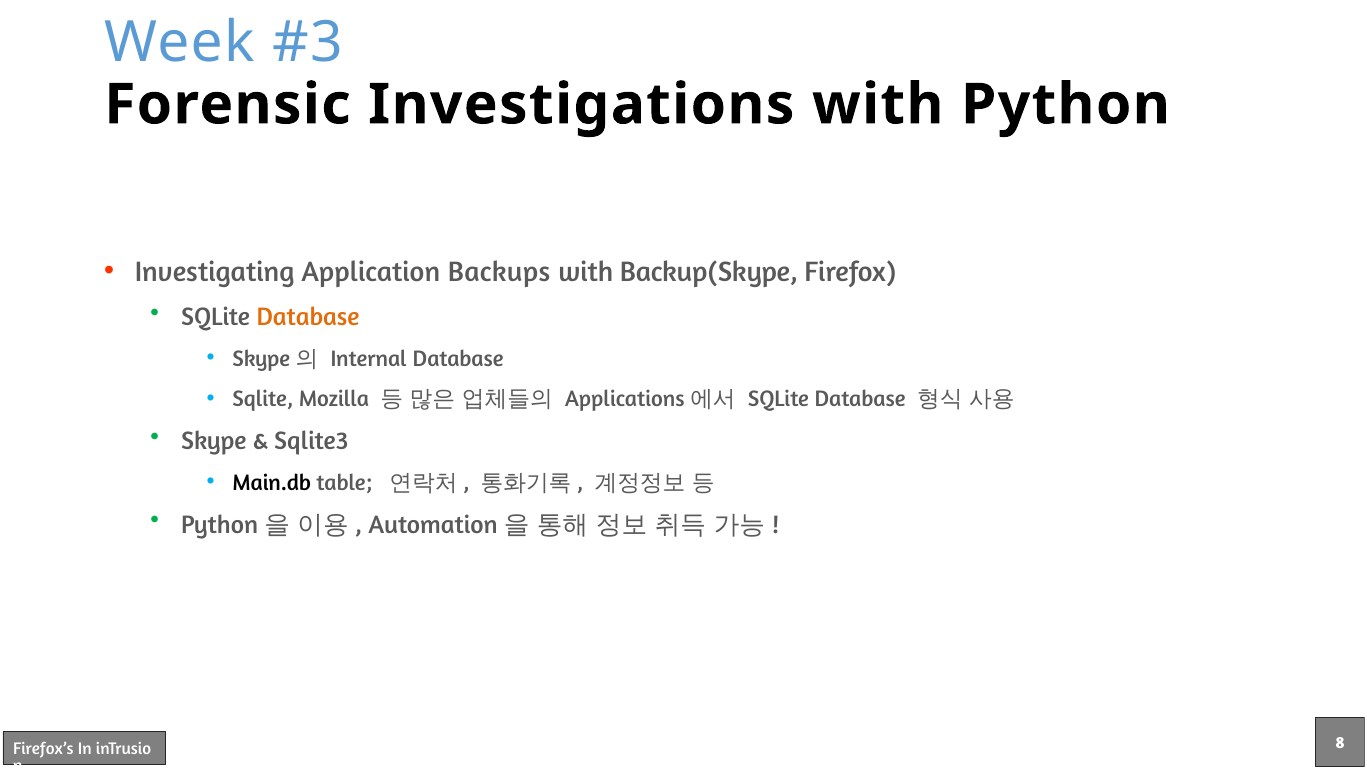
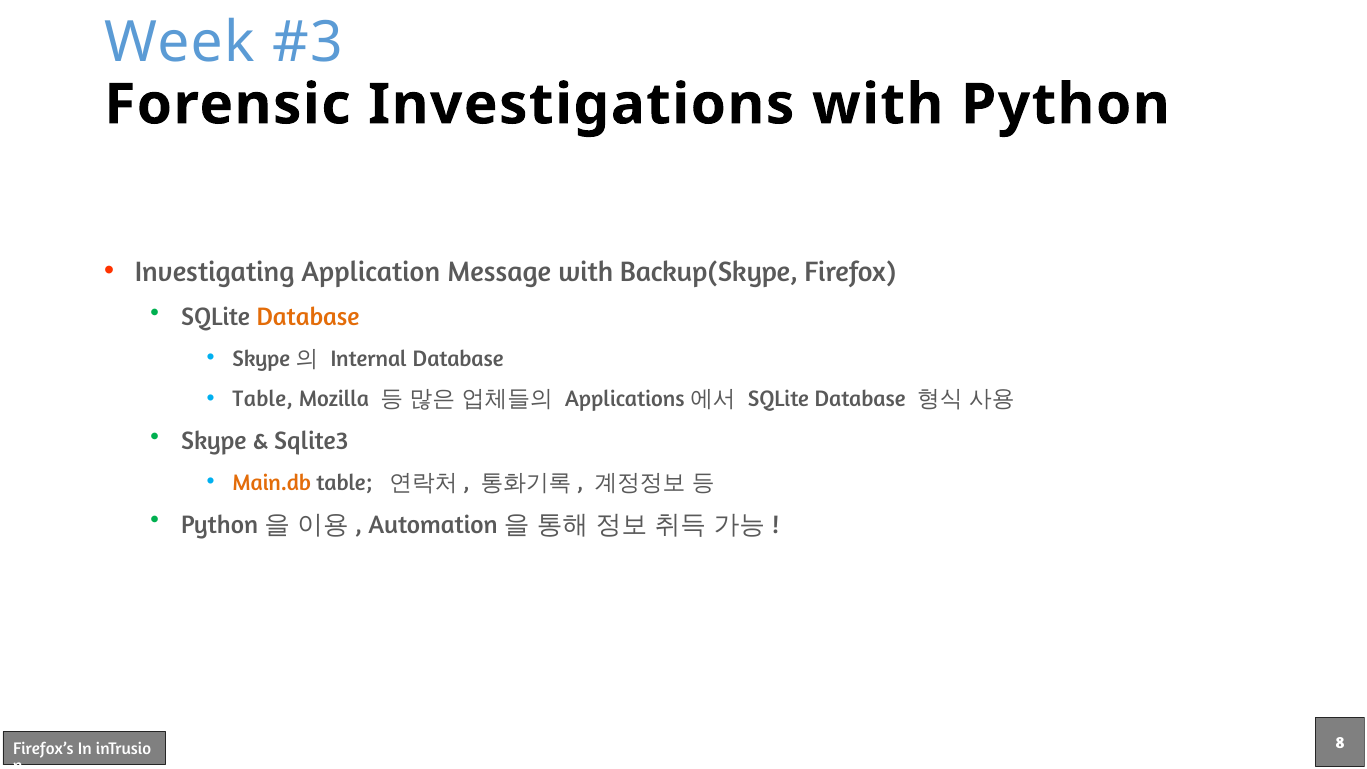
Backups: Backups -> Message (499, 272)
Sqlite: Sqlite -> Table (263, 399)
Main.db colour: black -> orange (272, 483)
